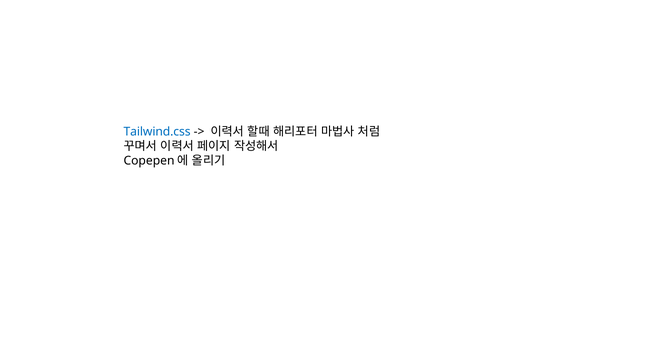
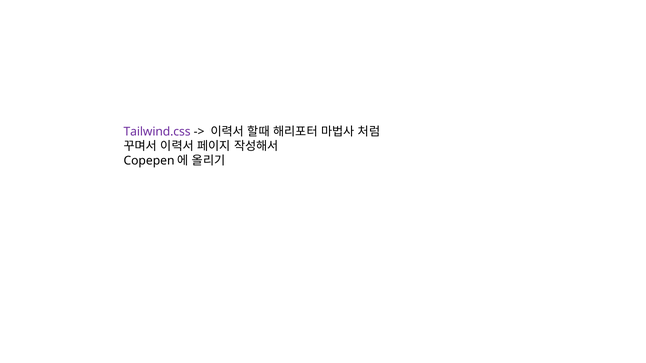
Tailwind.css colour: blue -> purple (157, 132)
